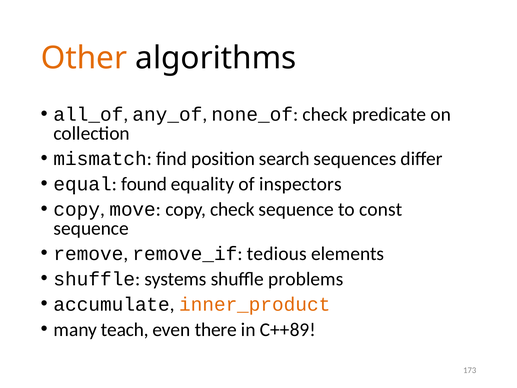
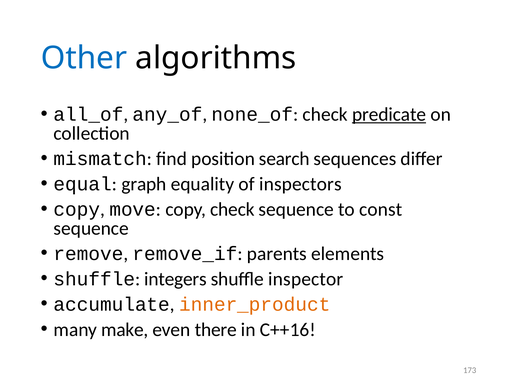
Other colour: orange -> blue (84, 58)
predicate underline: none -> present (389, 114)
found: found -> graph (144, 184)
tedious: tedious -> parents (277, 254)
systems: systems -> integers (176, 279)
problems: problems -> inspector (306, 279)
teach: teach -> make (125, 329)
C++89: C++89 -> C++16 (288, 329)
